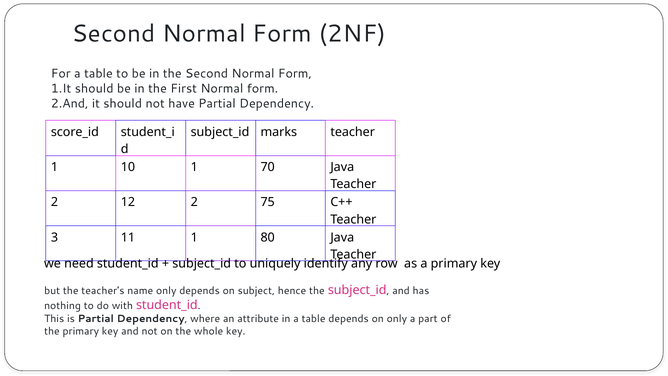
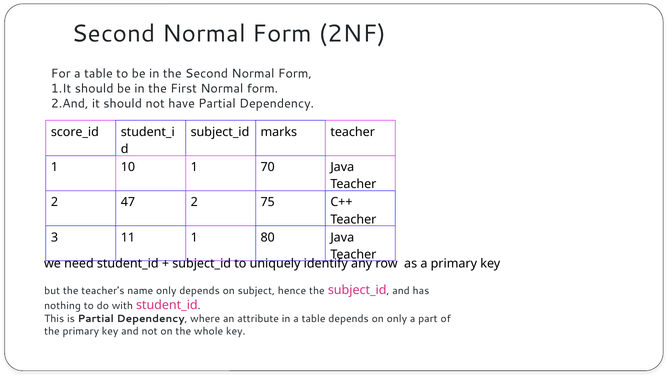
12: 12 -> 47 (128, 202)
